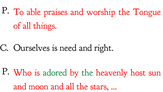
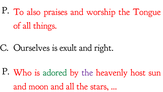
able: able -> also (34, 12)
need: need -> exult (68, 48)
the colour: green -> purple (87, 72)
